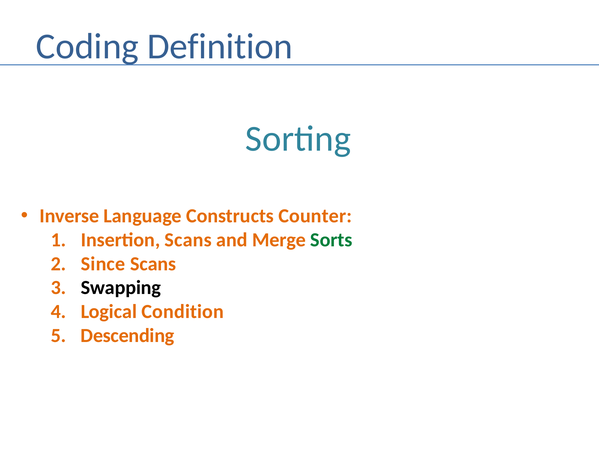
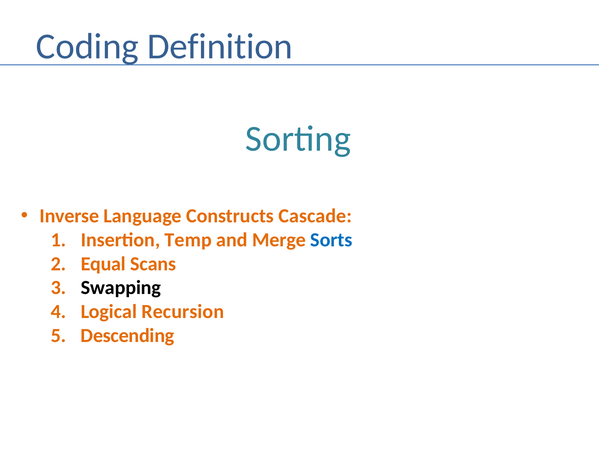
Counter: Counter -> Cascade (315, 216)
Insertion Scans: Scans -> Temp (188, 240)
Sorts colour: green -> blue (331, 240)
Since: Since -> Equal (103, 264)
Condition: Condition -> Recursion (183, 312)
